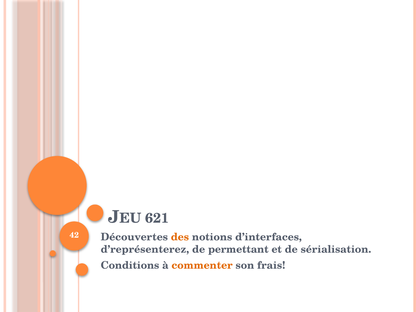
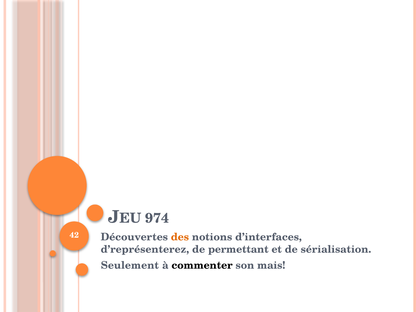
621: 621 -> 974 (157, 218)
Conditions: Conditions -> Seulement (130, 266)
commenter colour: orange -> black (202, 266)
frais: frais -> mais (271, 266)
